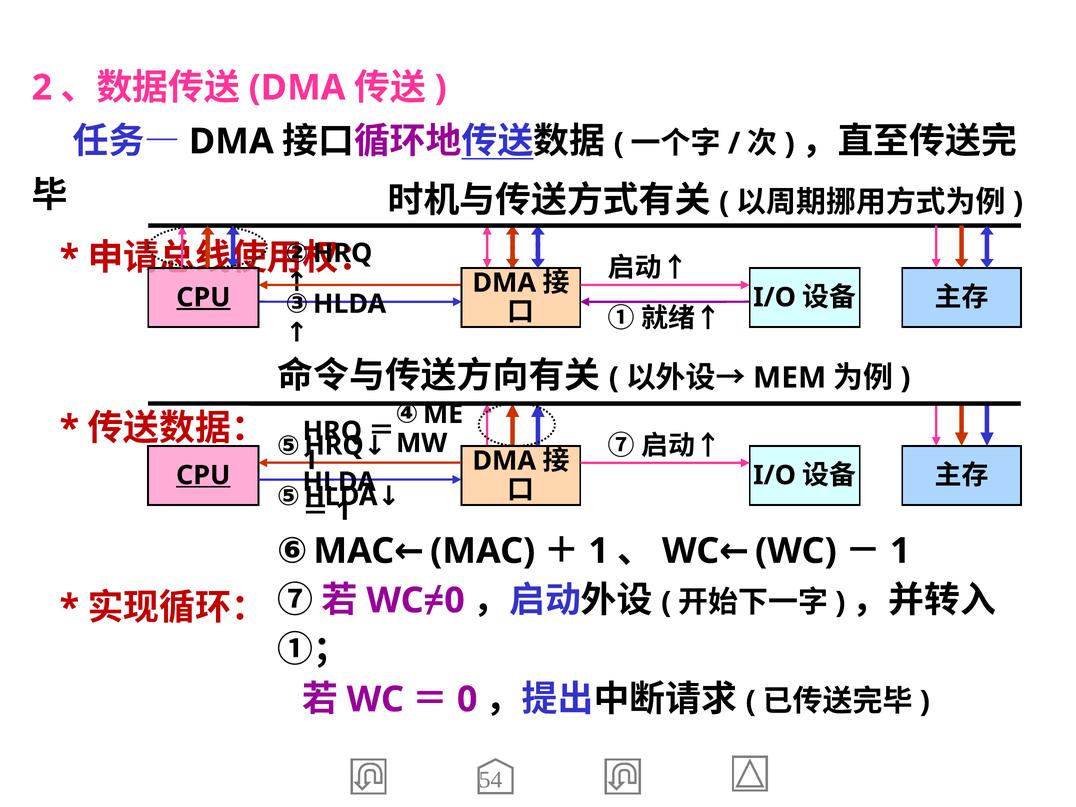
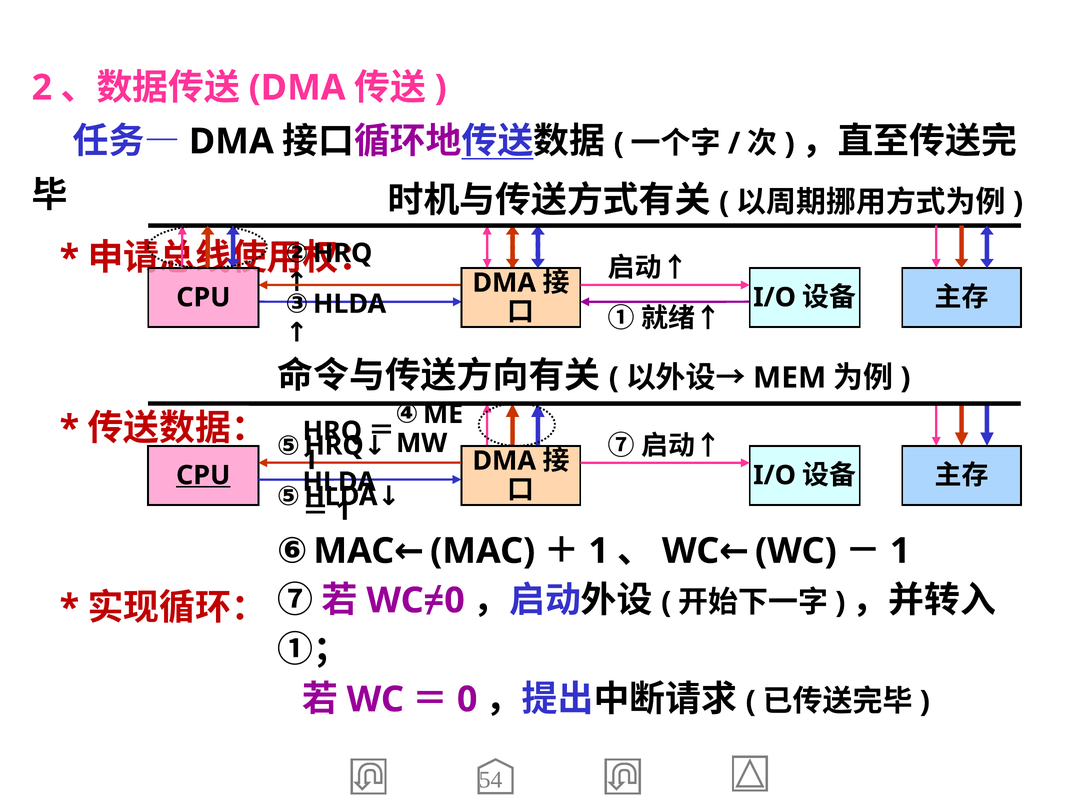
CPU underline: present -> none (203, 297)
